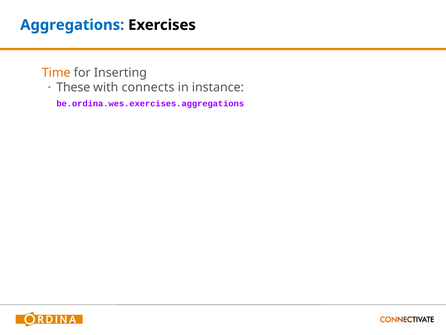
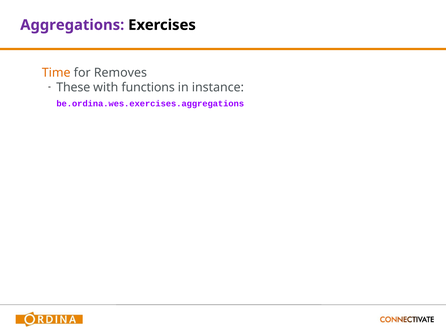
Aggregations colour: blue -> purple (72, 25)
Inserting: Inserting -> Removes (120, 72)
connects: connects -> functions (148, 87)
